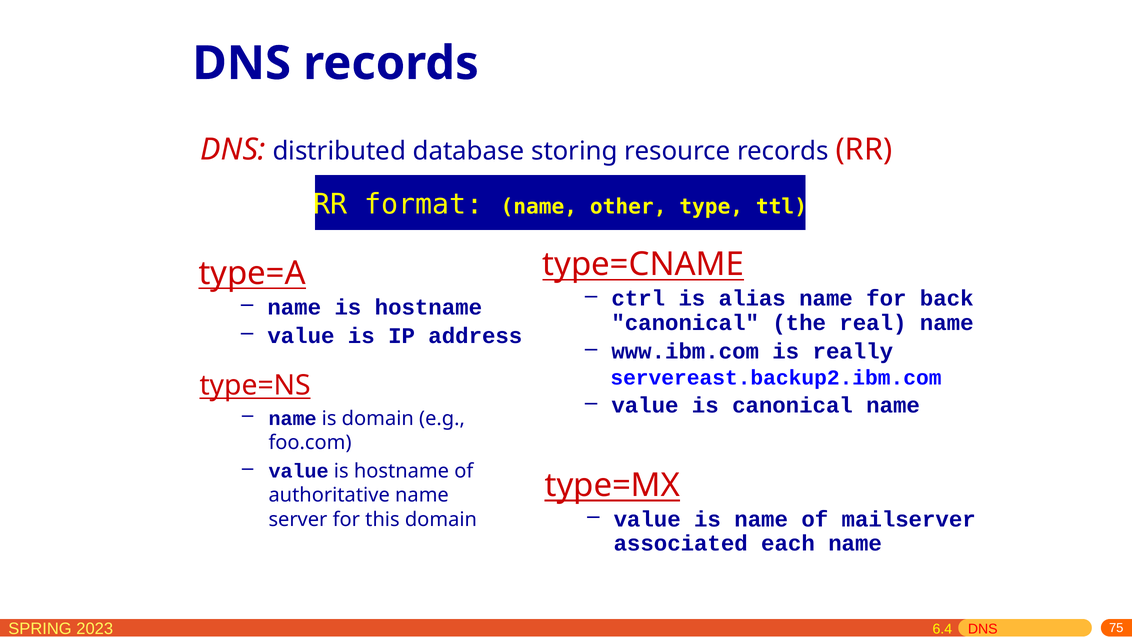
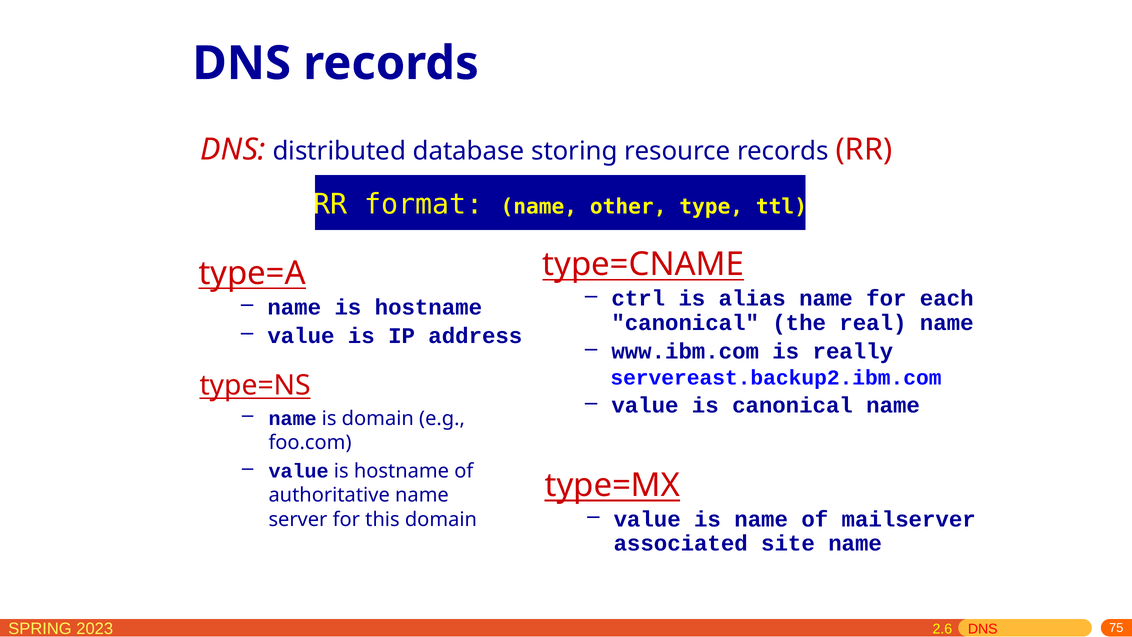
back: back -> each (947, 298)
each: each -> site (788, 543)
6.4: 6.4 -> 2.6 (942, 629)
